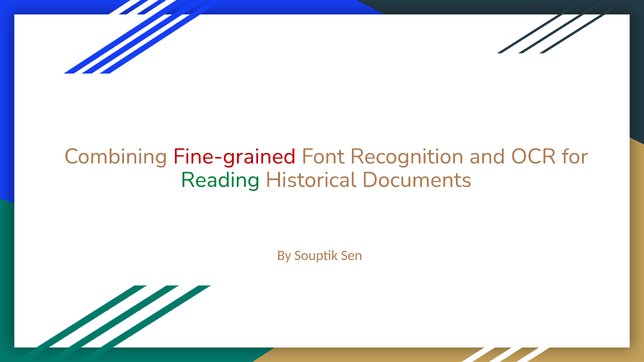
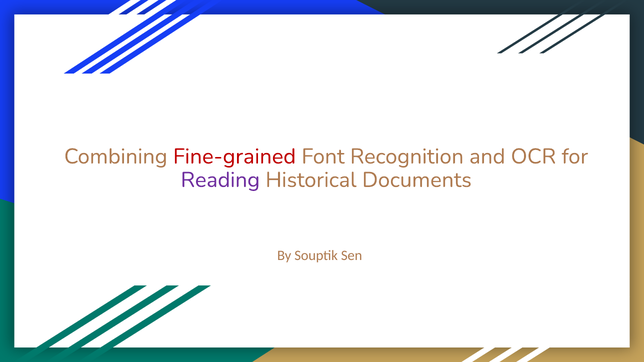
Reading colour: green -> purple (220, 180)
